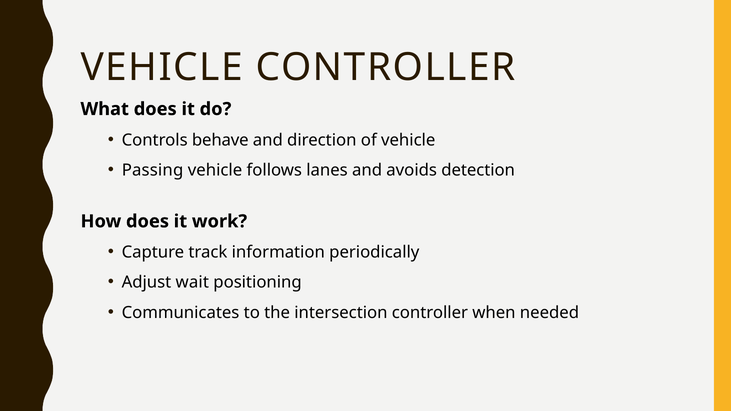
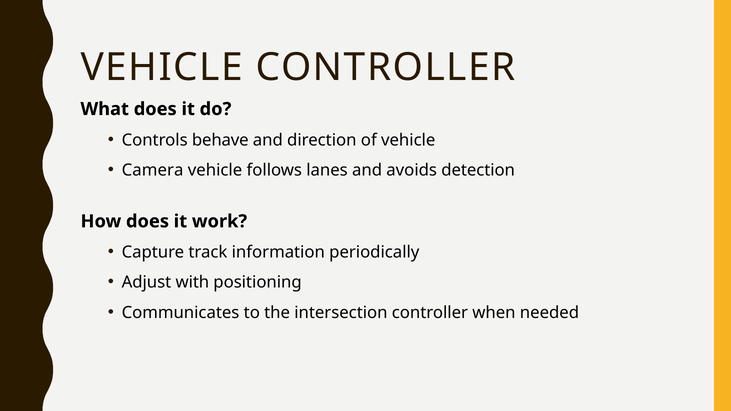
Passing: Passing -> Camera (153, 170)
wait: wait -> with (192, 282)
